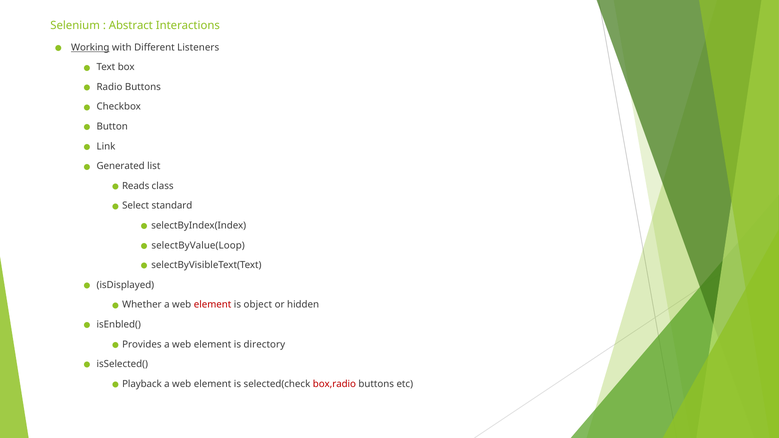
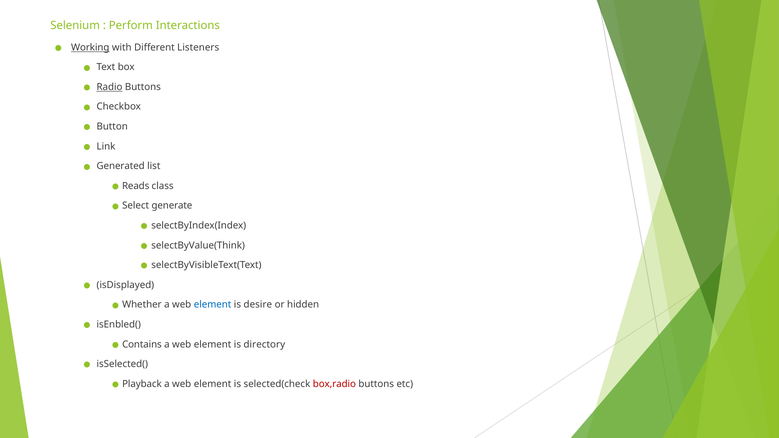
Abstract: Abstract -> Perform (131, 26)
Radio underline: none -> present (109, 87)
standard: standard -> generate (172, 206)
selectByValue(Loop: selectByValue(Loop -> selectByValue(Think (198, 245)
element colour: red -> blue (213, 305)
object: object -> desire (258, 305)
Provides: Provides -> Contains (142, 344)
